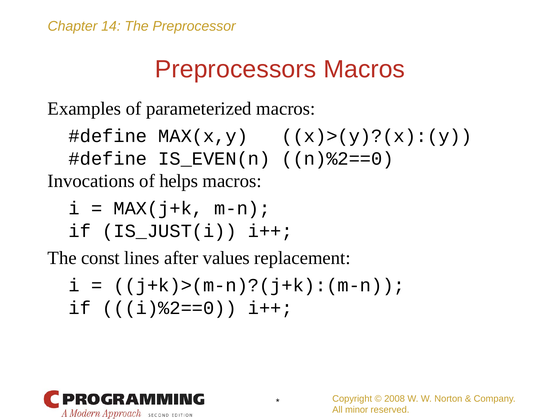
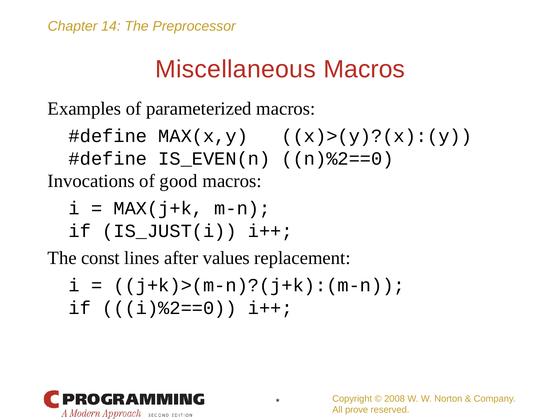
Preprocessors: Preprocessors -> Miscellaneous (235, 69)
helps: helps -> good (179, 181)
minor: minor -> prove (357, 410)
